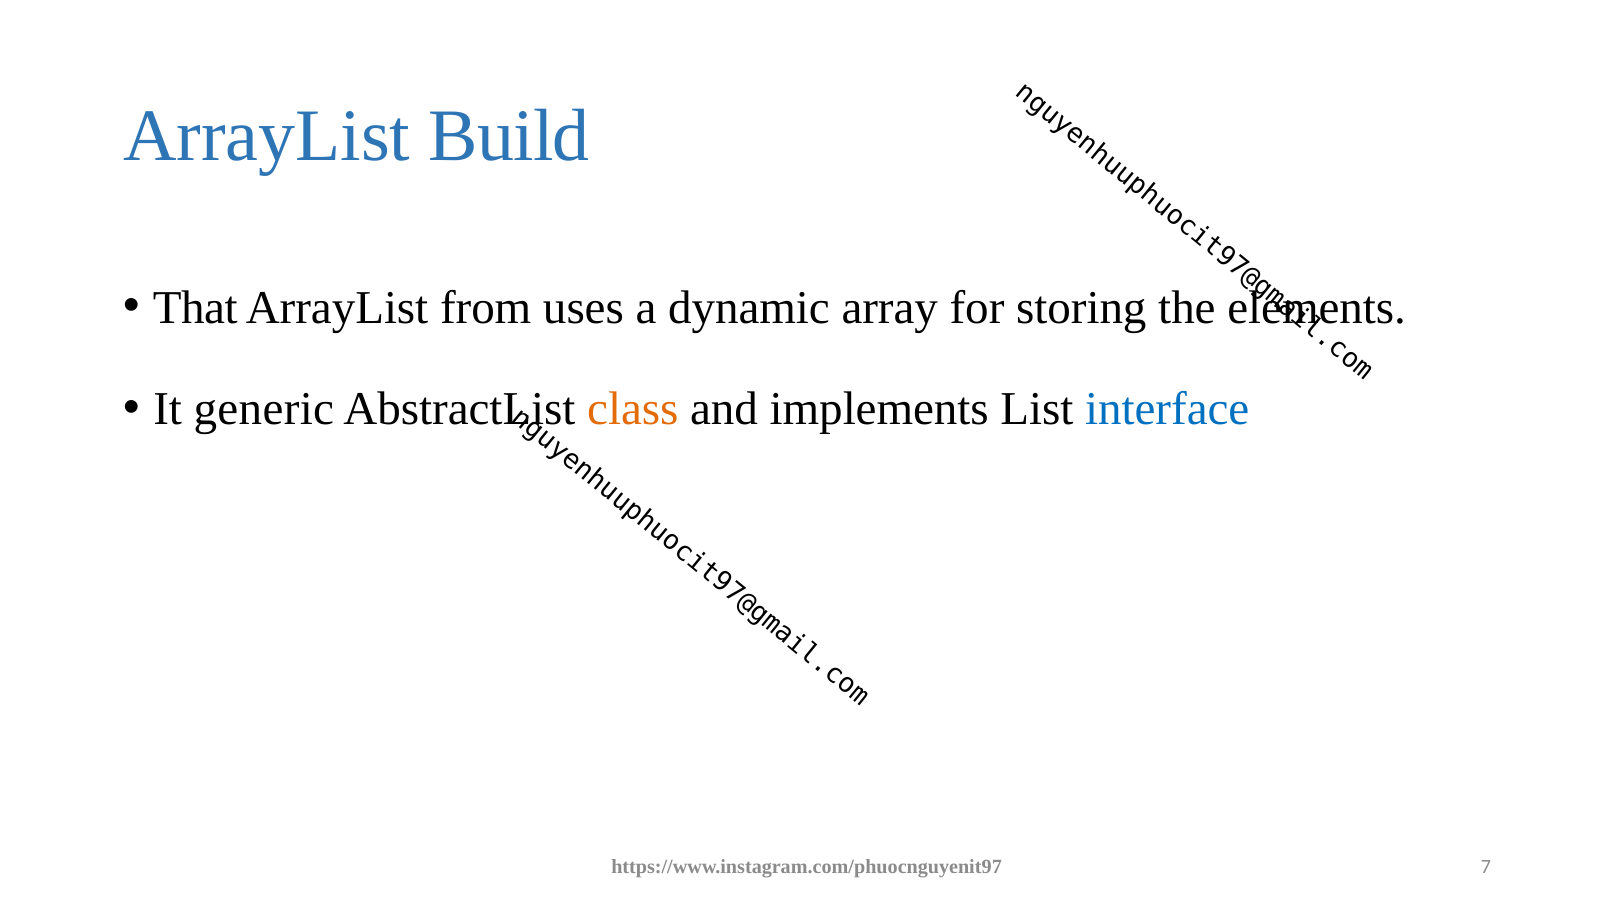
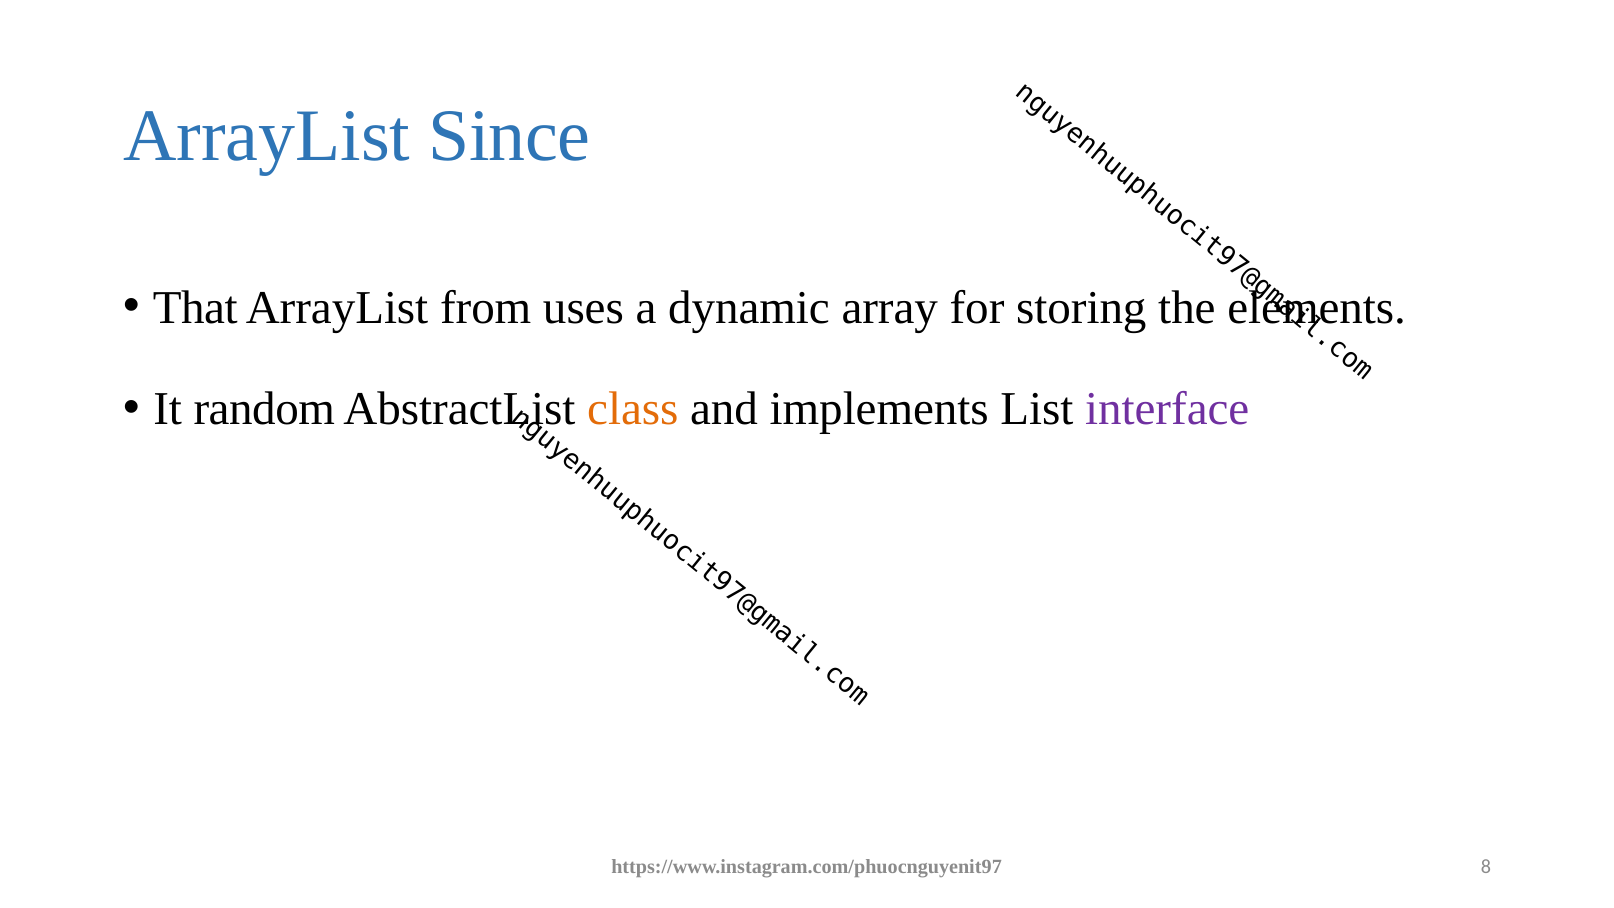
Build: Build -> Since (509, 136)
generic: generic -> random (264, 409)
interface colour: blue -> purple (1167, 409)
https://www.instagram.com/phuocnguyenit97 7: 7 -> 8 (1486, 867)
